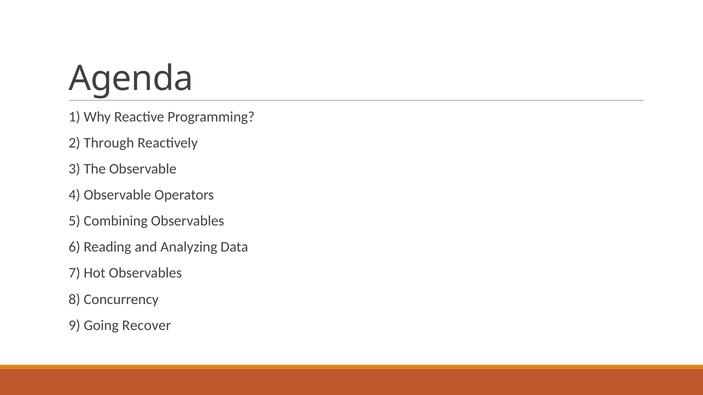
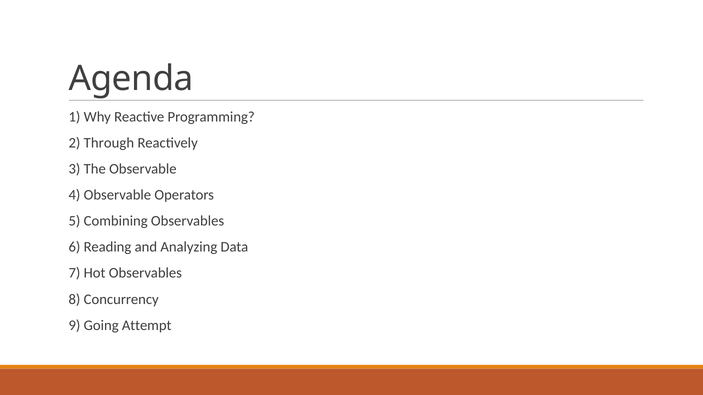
Recover: Recover -> Attempt (147, 326)
